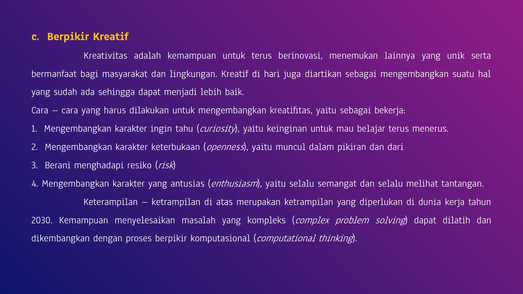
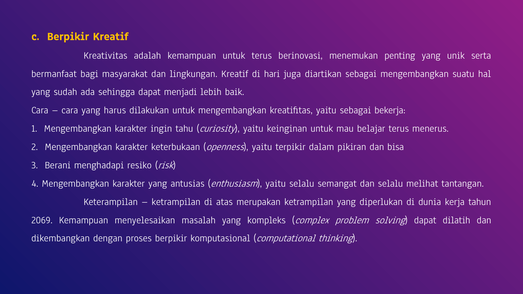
lainnya: lainnya -> penting (400, 55)
muncul: muncul -> terpikir (291, 147)
dari: dari -> bisa (396, 147)
2030: 2030 -> 2069 (42, 220)
